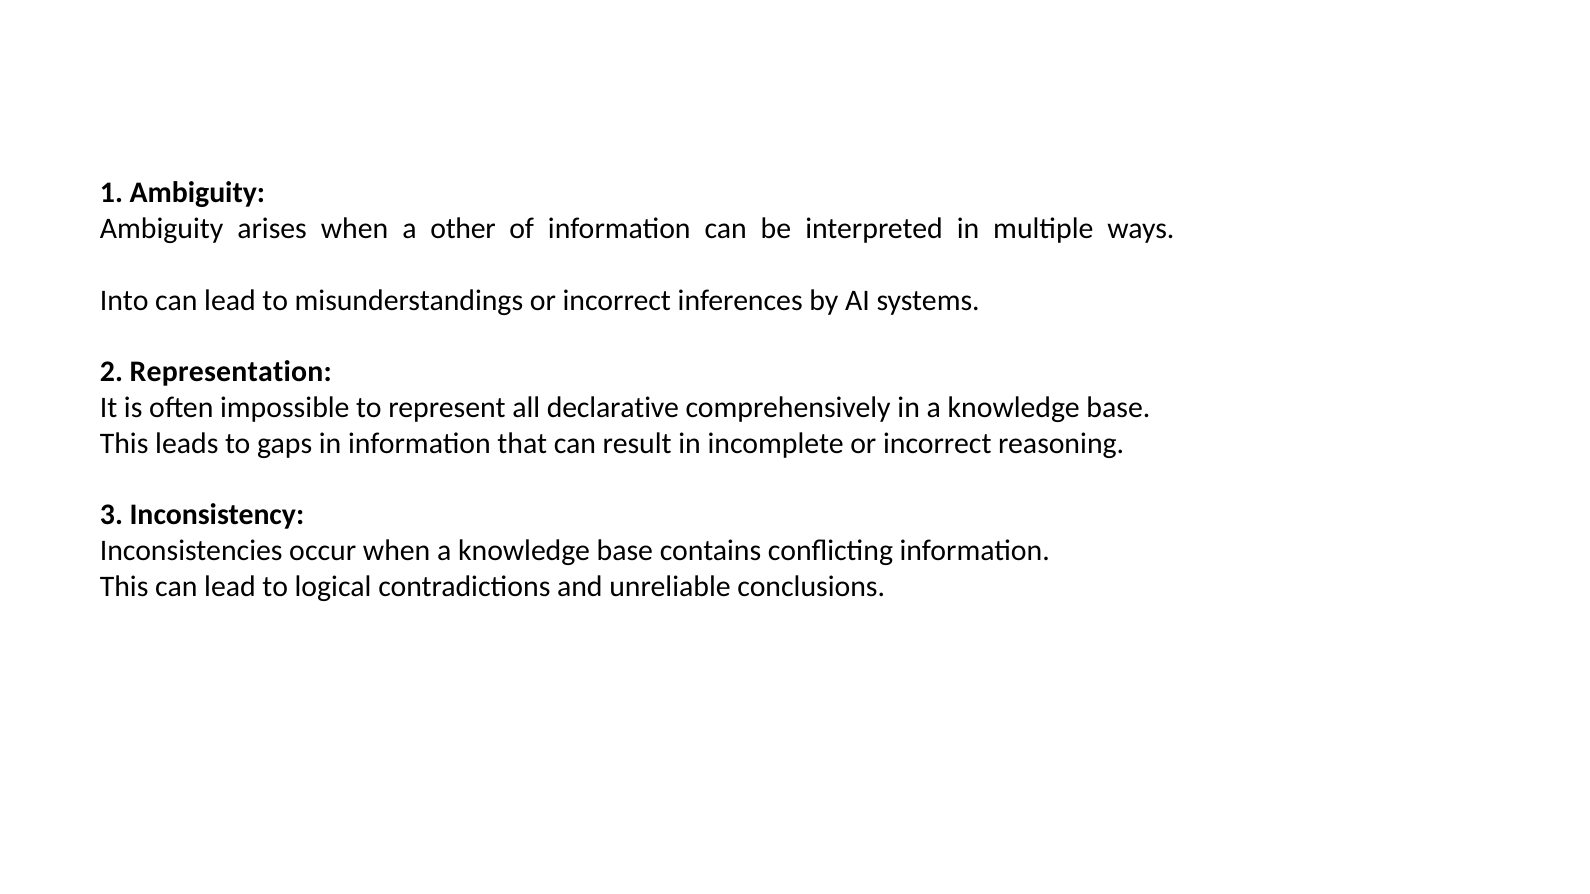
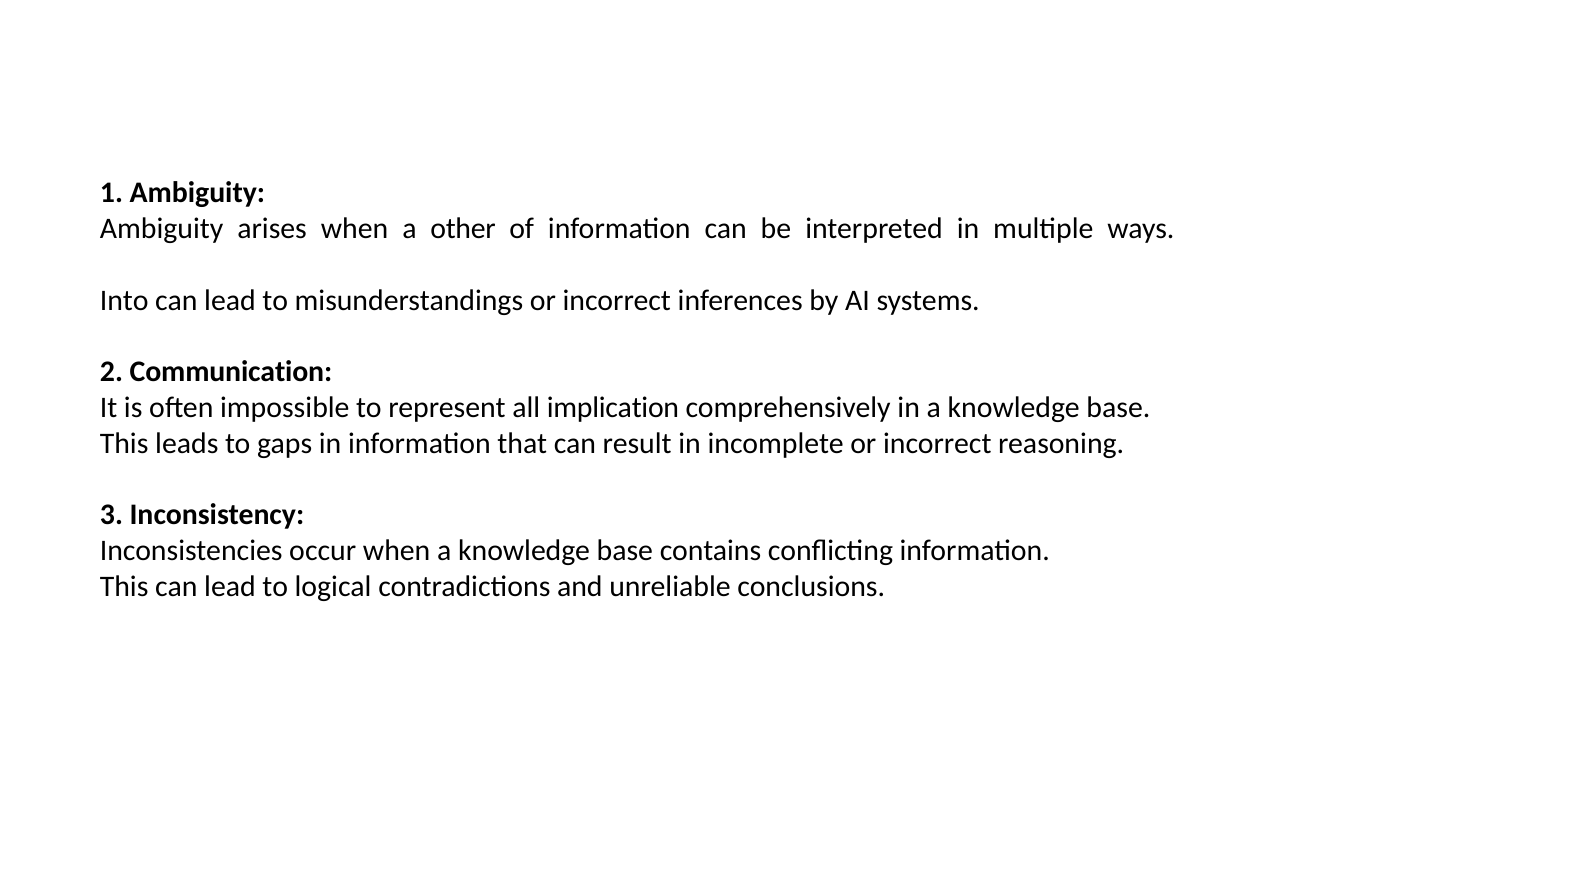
Representation: Representation -> Communication (231, 372)
declarative: declarative -> implication (613, 408)
